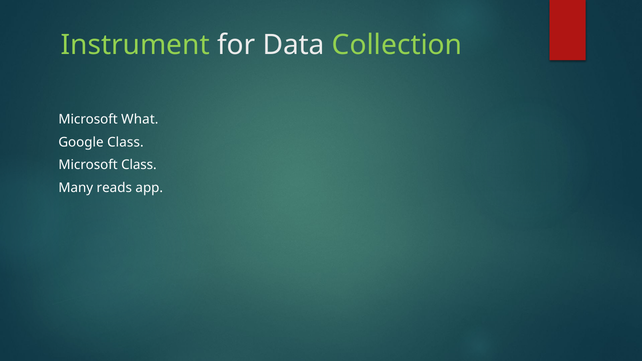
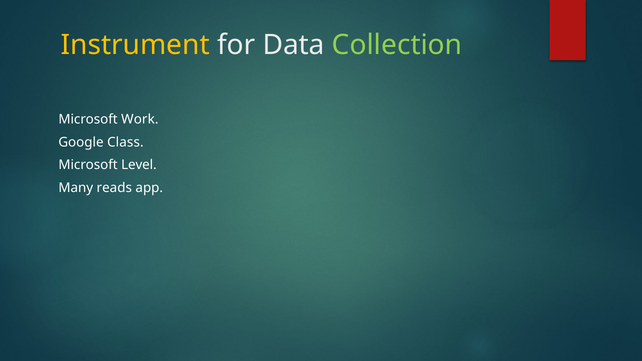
Instrument colour: light green -> yellow (135, 45)
What: What -> Work (140, 119)
Microsoft Class: Class -> Level (139, 165)
